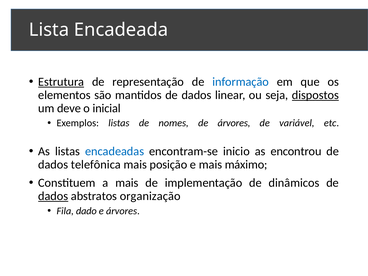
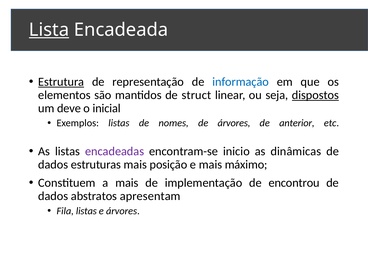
Lista underline: none -> present (49, 30)
mantidos de dados: dados -> struct (196, 95)
variável: variável -> anterior (297, 123)
encadeadas colour: blue -> purple (115, 151)
encontrou: encontrou -> dinâmicas (296, 151)
telefônica: telefônica -> estruturas (96, 165)
dinâmicos: dinâmicos -> encontrou (294, 183)
dados underline: present -> none (53, 196)
organização: organização -> apresentam (150, 196)
Fila dado: dado -> listas (86, 211)
